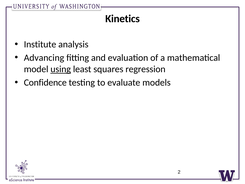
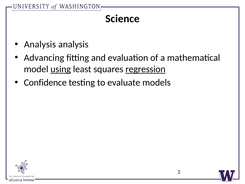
Kinetics: Kinetics -> Science (122, 19)
Institute: Institute -> Analysis (40, 44)
regression underline: none -> present (145, 69)
